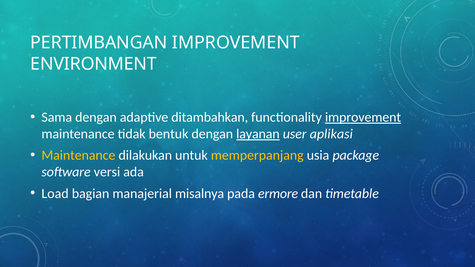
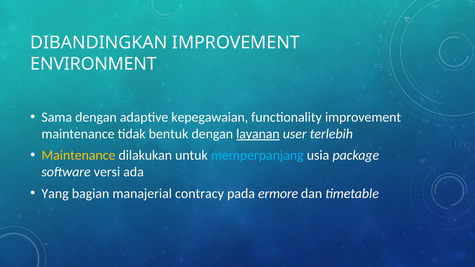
PERTIMBANGAN: PERTIMBANGAN -> DIBANDINGKAN (99, 43)
ditambahkan: ditambahkan -> kepegawaian (210, 117)
improvement underline: present -> none (363, 117)
aplikasi: aplikasi -> terlebih (331, 134)
memperpanjang colour: yellow -> light blue (257, 155)
Load: Load -> Yang (55, 194)
misalnya: misalnya -> contracy (200, 194)
